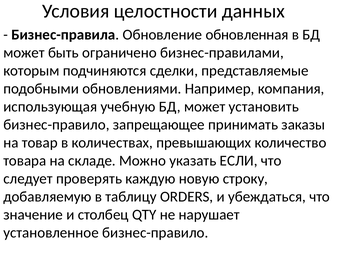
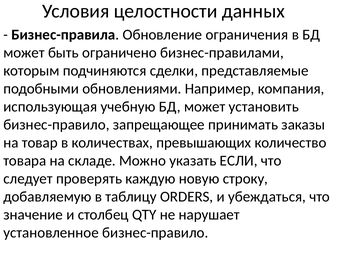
обновленная: обновленная -> ограничения (247, 35)
